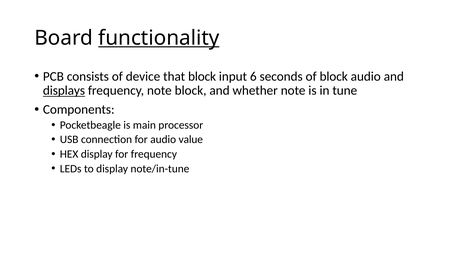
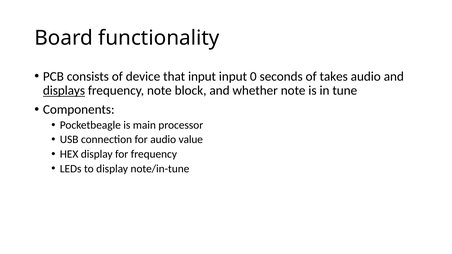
functionality underline: present -> none (159, 38)
that block: block -> input (202, 76)
6: 6 -> 0 (253, 76)
of block: block -> takes (334, 76)
